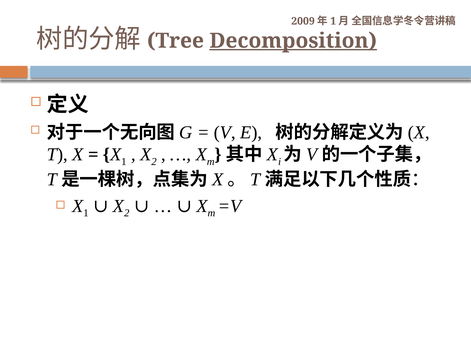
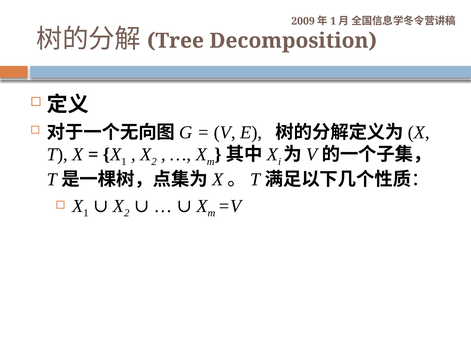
Decomposition underline: present -> none (293, 41)
